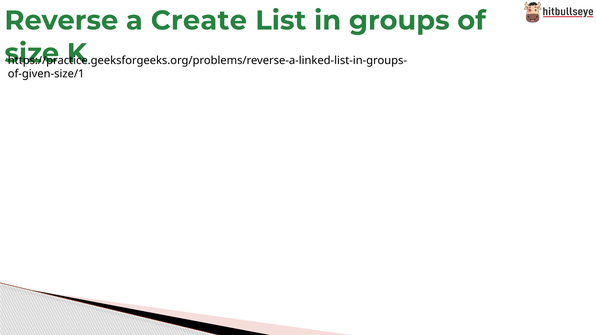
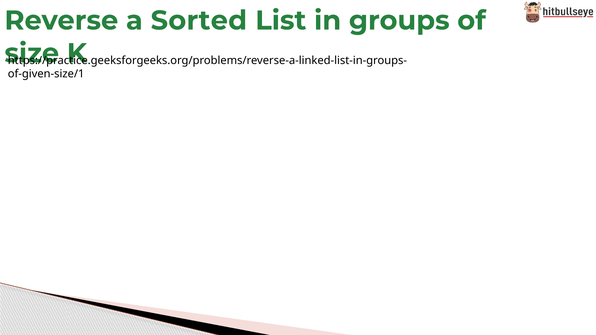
Create: Create -> Sorted (199, 21)
